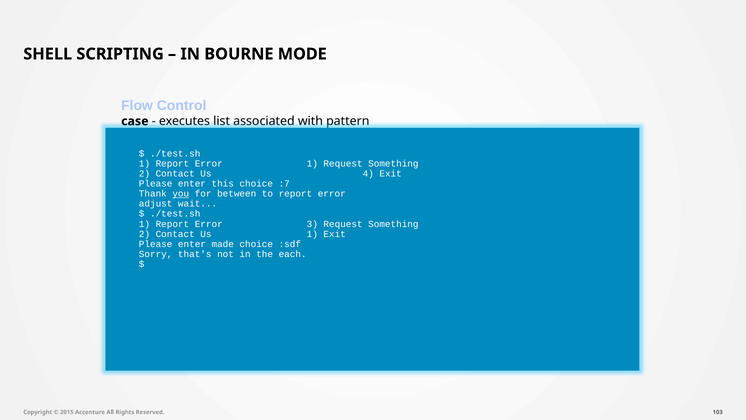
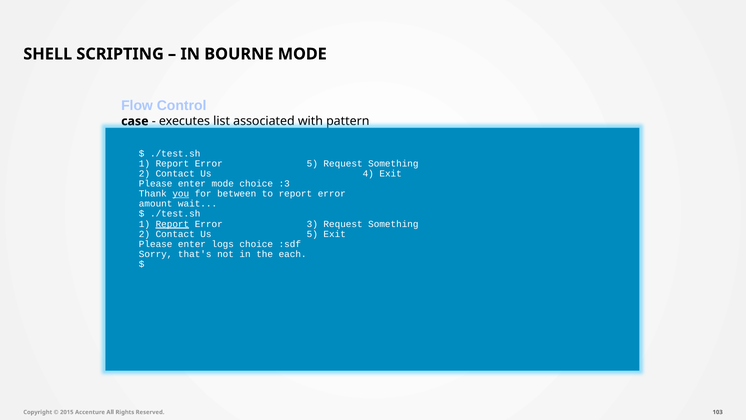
Error 1: 1 -> 5 (312, 163)
enter this: this -> mode (223, 184)
:7: :7 -> :3 (284, 184)
adjust: adjust -> amount (156, 204)
Report underline: none -> present (172, 224)
Us 1: 1 -> 5 (312, 234)
made: made -> logs (223, 244)
